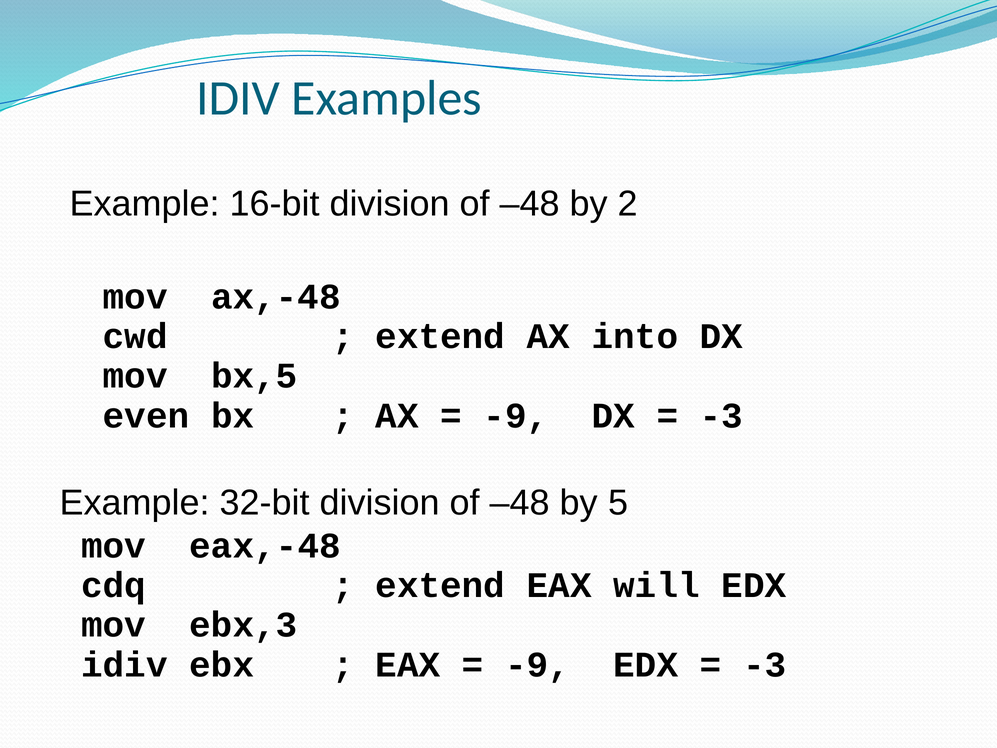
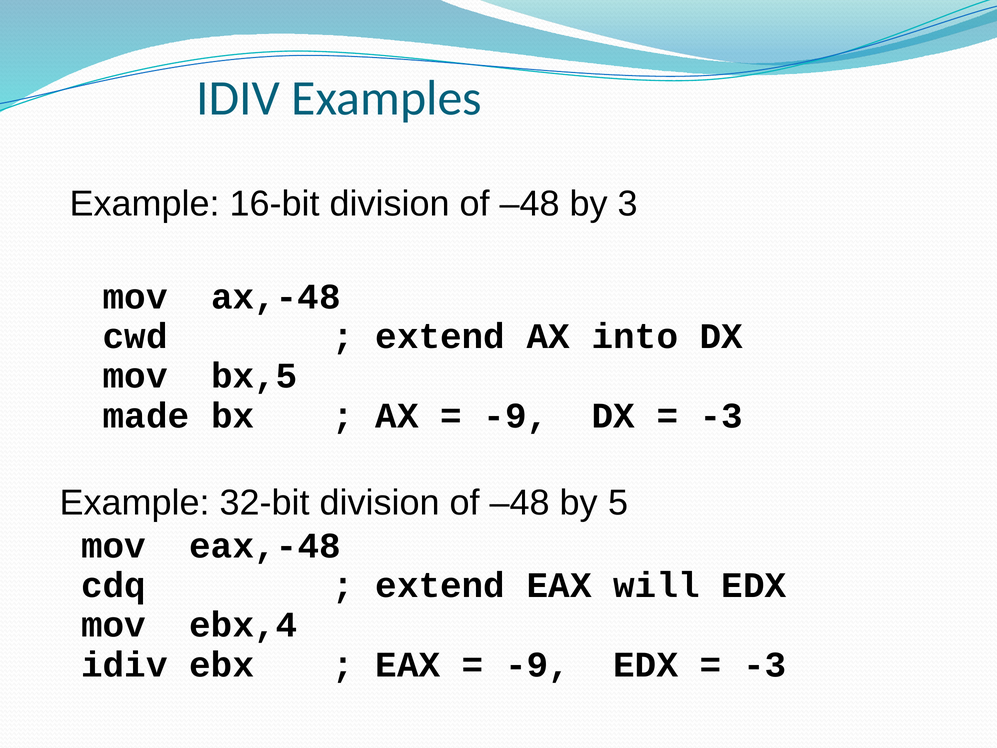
2: 2 -> 3 (628, 204)
even: even -> made (146, 416)
ebx,3: ebx,3 -> ebx,4 (243, 625)
